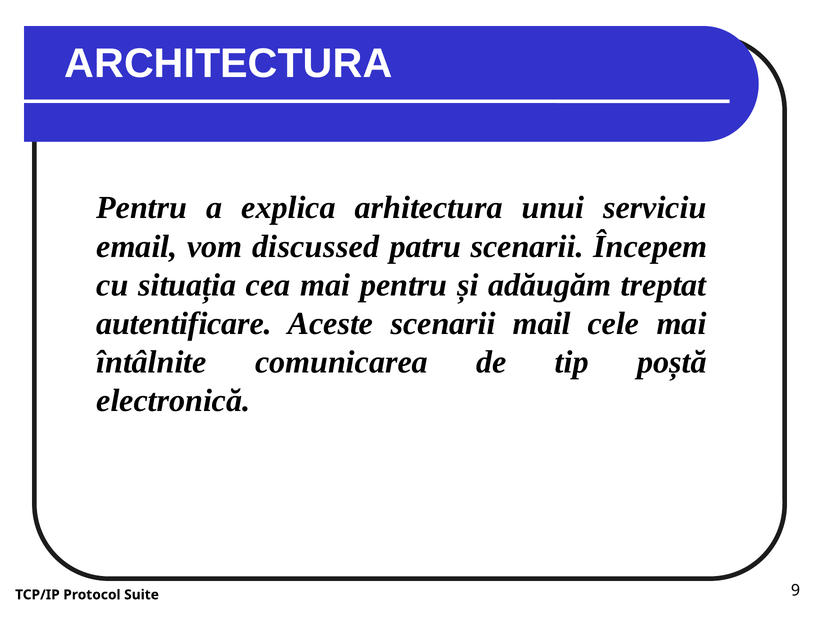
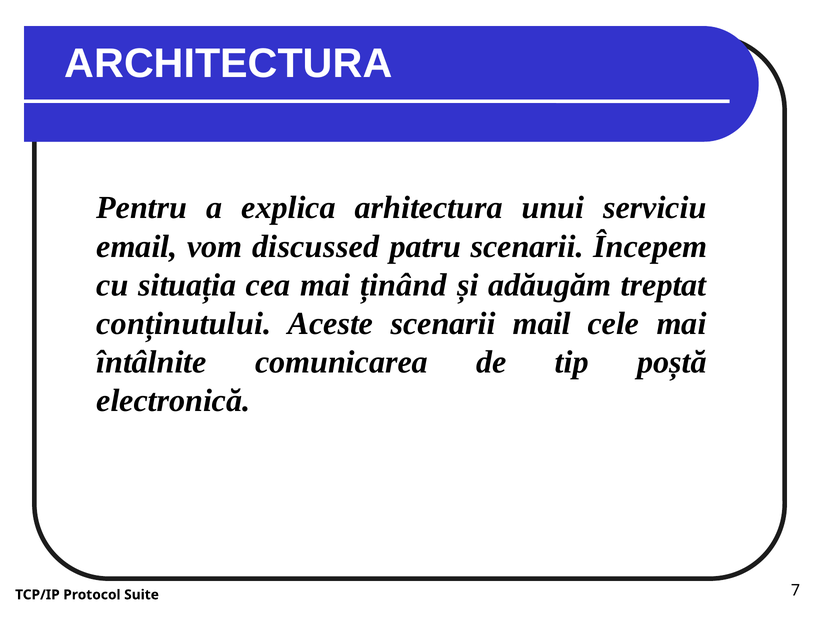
mai pentru: pentru -> ținând (404, 285)
autentificare: autentificare -> conținutului (184, 323)
9: 9 -> 7 (796, 590)
